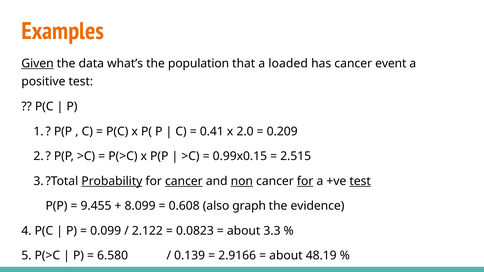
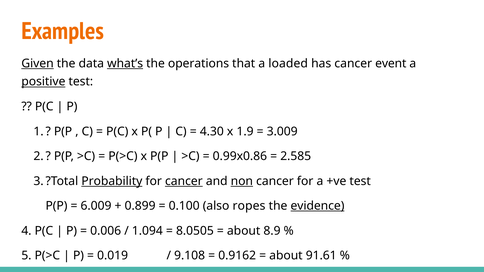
what’s underline: none -> present (125, 64)
population: population -> operations (199, 64)
positive underline: none -> present (43, 82)
0.41: 0.41 -> 4.30 (212, 131)
2.0: 2.0 -> 1.9 (245, 131)
0.209: 0.209 -> 3.009 (282, 131)
0.99x0.15: 0.99x0.15 -> 0.99x0.86 (240, 156)
2.515: 2.515 -> 2.585 (296, 156)
for underline: present -> none (305, 181)
test underline: present -> none (360, 181)
9.455: 9.455 -> 6.009 (96, 206)
8.099: 8.099 -> 0.899 (140, 206)
0.608: 0.608 -> 0.100 (184, 206)
graph: graph -> ropes (249, 206)
evidence underline: none -> present (317, 206)
0.099: 0.099 -> 0.006 (106, 231)
2.122: 2.122 -> 1.094 (147, 231)
0.0823: 0.0823 -> 8.0505 (195, 231)
3.3: 3.3 -> 8.9 (272, 231)
6.580: 6.580 -> 0.019 (113, 256)
0.139: 0.139 -> 9.108 (190, 256)
2.9166: 2.9166 -> 0.9162 (237, 256)
48.19: 48.19 -> 91.61 (321, 256)
